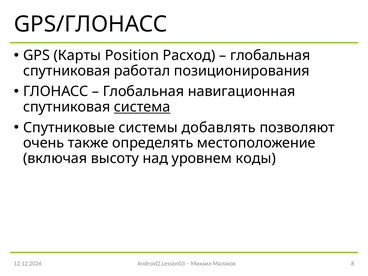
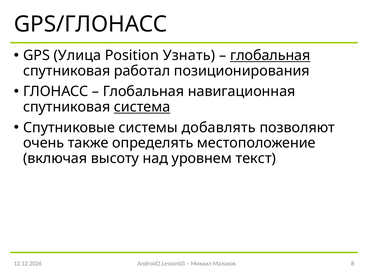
Карты: Карты -> Улица (77, 55)
Расход: Расход -> Узнать (189, 55)
глобальная underline: none -> present (270, 55)
коды: коды -> текст (256, 158)
